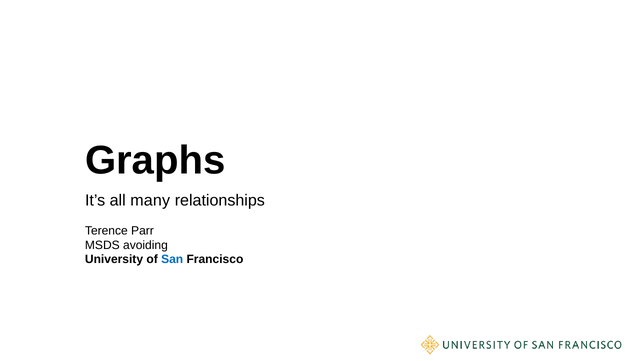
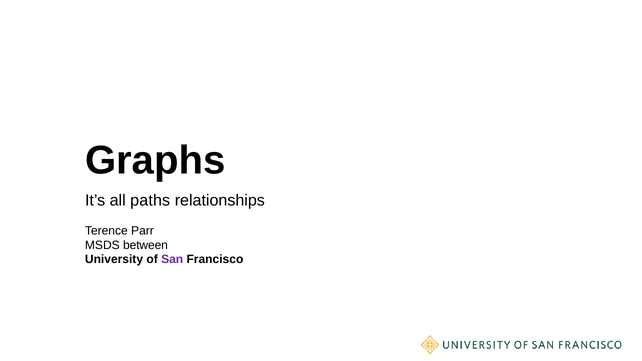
many: many -> paths (150, 201)
avoiding: avoiding -> between (146, 245)
San colour: blue -> purple (172, 260)
